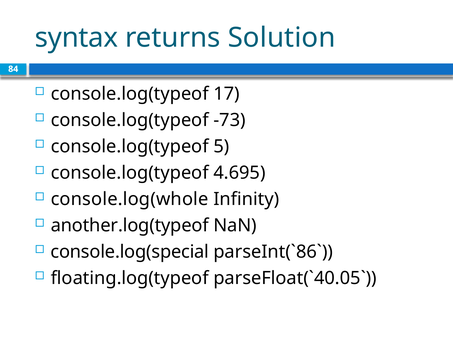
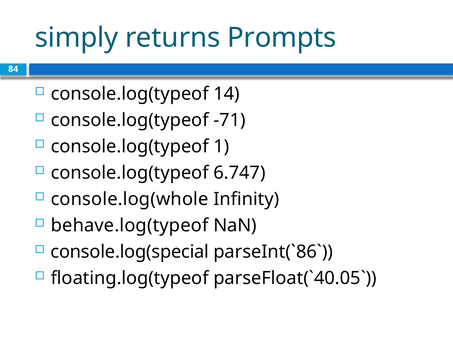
syntax: syntax -> simply (77, 38)
Solution: Solution -> Prompts (282, 38)
17: 17 -> 14 (227, 94)
-73: -73 -> -71 (229, 120)
5: 5 -> 1 (221, 146)
4.695: 4.695 -> 6.747 (239, 173)
another.log(typeof: another.log(typeof -> behave.log(typeof (130, 225)
